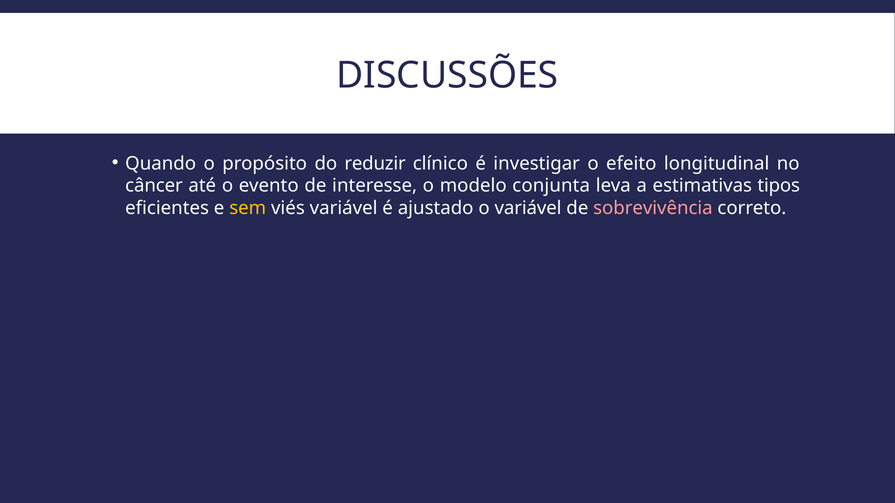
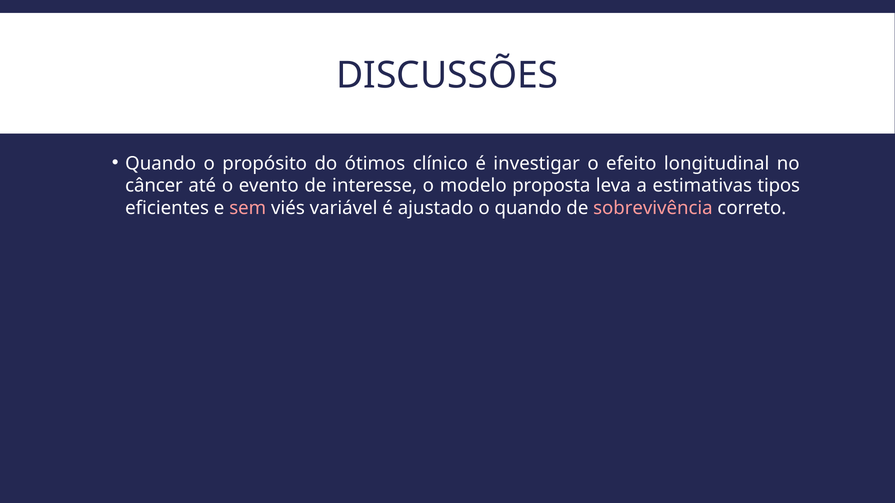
reduzir: reduzir -> ótimos (375, 164)
conjunta: conjunta -> proposta (551, 186)
sem colour: yellow -> pink (248, 208)
o variável: variável -> quando (528, 208)
